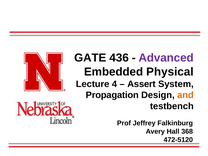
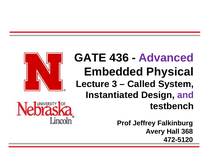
4: 4 -> 3 (115, 84)
Assert: Assert -> Called (141, 84)
Propagation: Propagation -> Instantiated (112, 95)
and colour: orange -> purple (185, 95)
